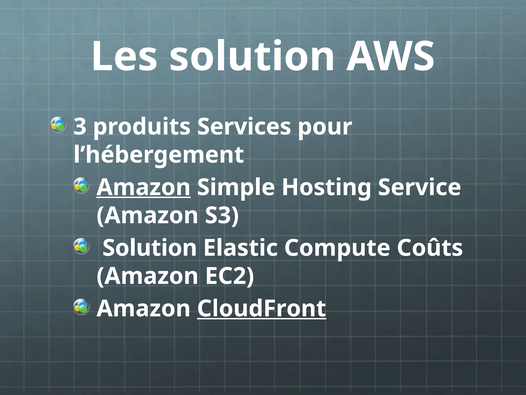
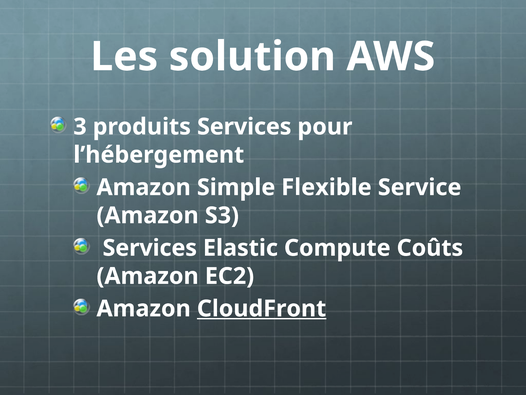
Amazon underline: present -> none (144, 187)
Hosting: Hosting -> Flexible (326, 187)
Solution: Solution -> Services (150, 248)
